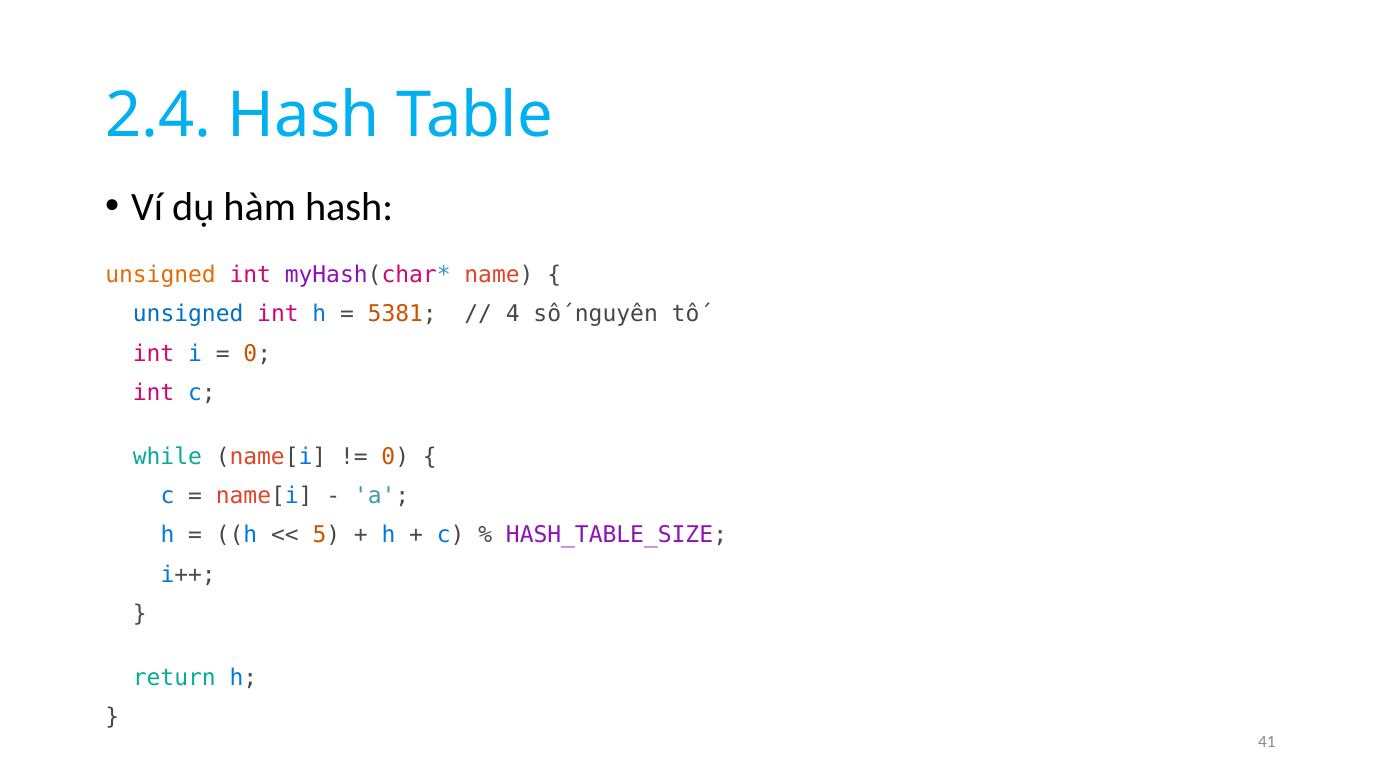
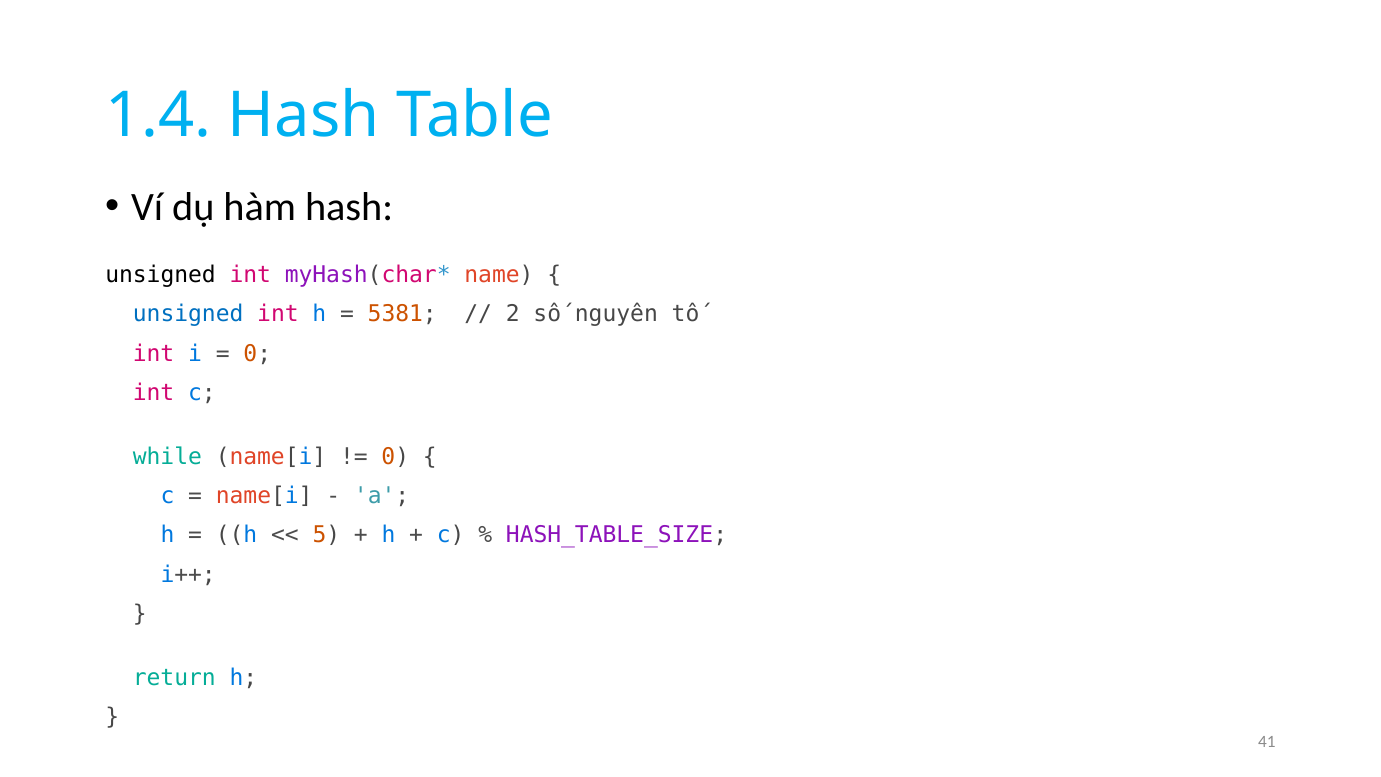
2.4: 2.4 -> 1.4 (158, 116)
unsigned colour: orange -> black (161, 275)
4: 4 -> 2 (513, 314)
